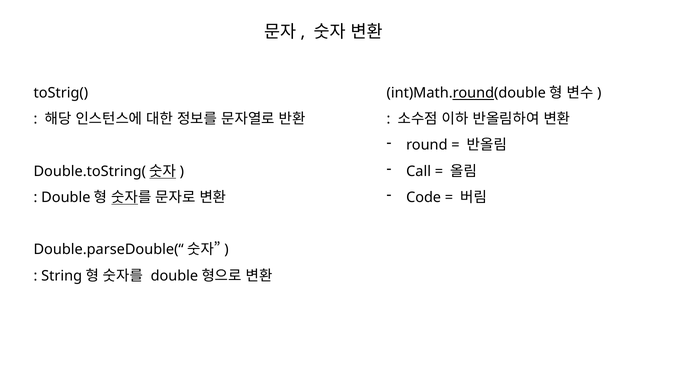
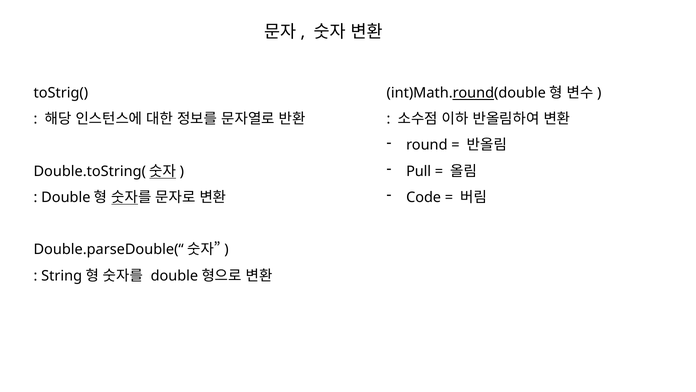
Call: Call -> Pull (419, 171)
